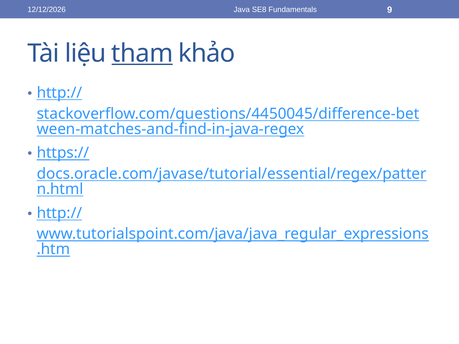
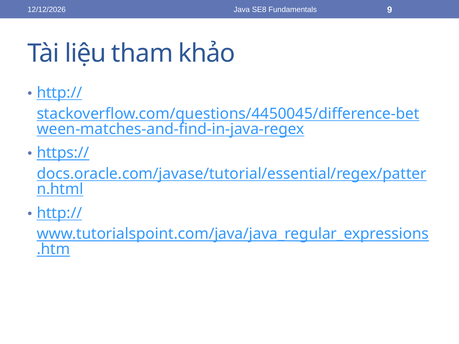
tham underline: present -> none (142, 53)
